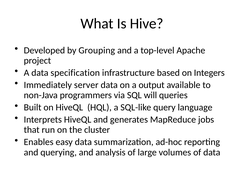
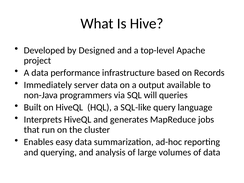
Grouping: Grouping -> Designed (97, 50)
specification: specification -> performance (75, 73)
Integers: Integers -> Records (209, 73)
